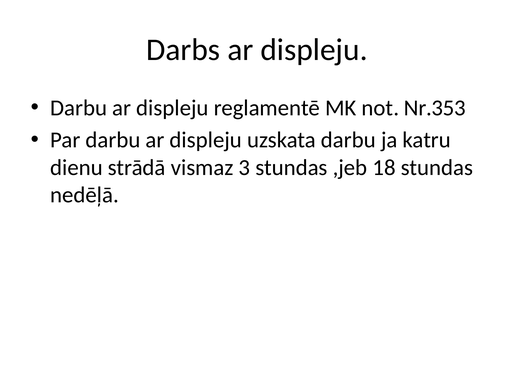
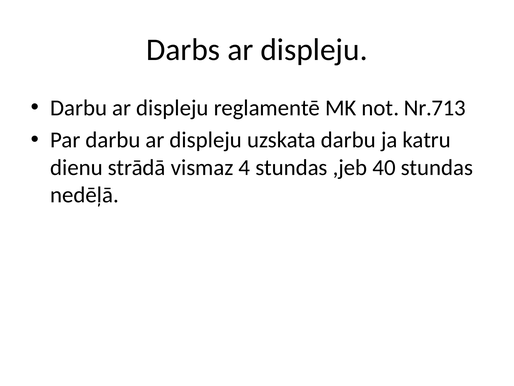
Nr.353: Nr.353 -> Nr.713 (435, 108)
3: 3 -> 4 (244, 167)
18: 18 -> 40 (384, 167)
